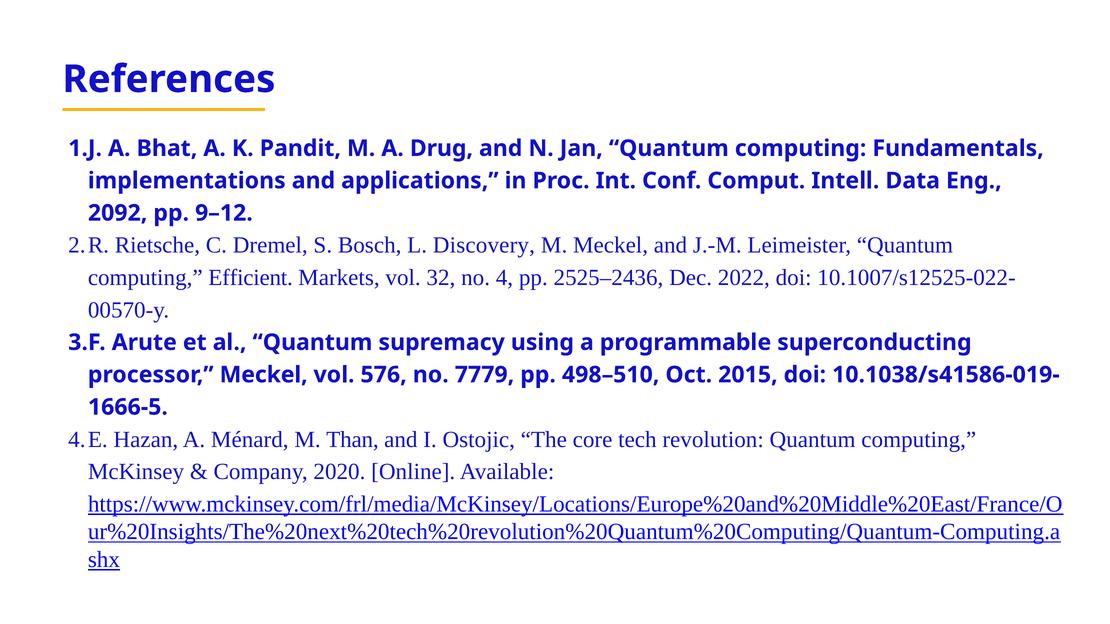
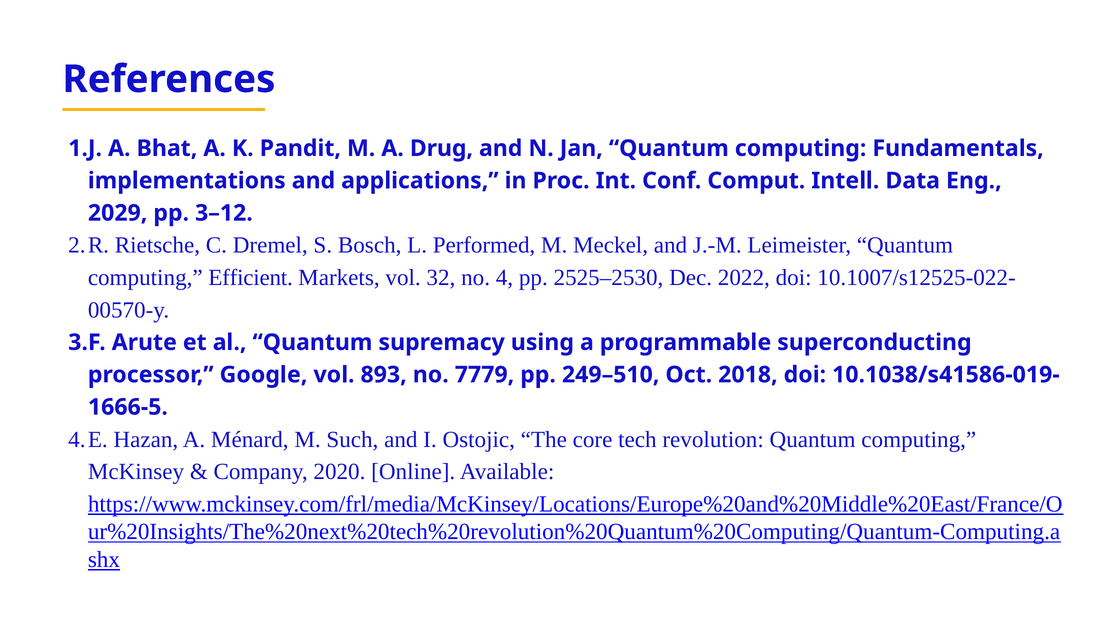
2092: 2092 -> 2029 (118, 213)
9–12: 9–12 -> 3–12 (224, 213)
Discovery: Discovery -> Performed (484, 246)
2525–2436: 2525–2436 -> 2525–2530 (608, 278)
processor Meckel: Meckel -> Google (264, 375)
576: 576 -> 893 (384, 375)
498–510: 498–510 -> 249–510 (611, 375)
2015: 2015 -> 2018 (748, 375)
Than: Than -> Such (352, 440)
